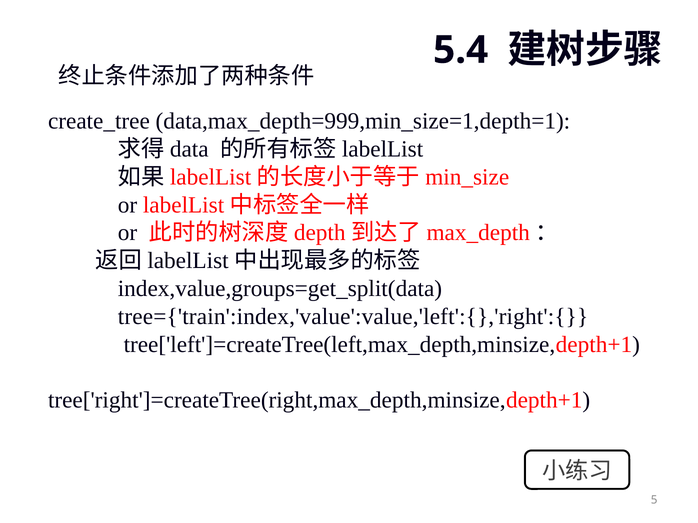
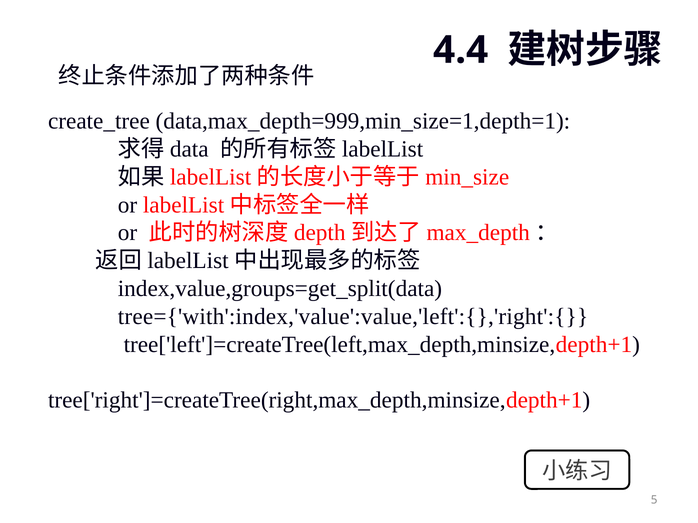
5.4: 5.4 -> 4.4 (461, 50)
tree={'train':index,'value':value,'left':{},'right':{: tree={'train':index,'value':value,'left':{},'right':{ -> tree={'with':index,'value':value,'left':{},'right':{ (353, 317)
